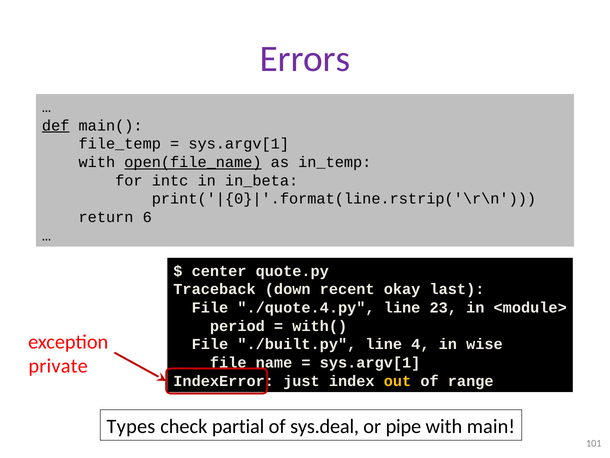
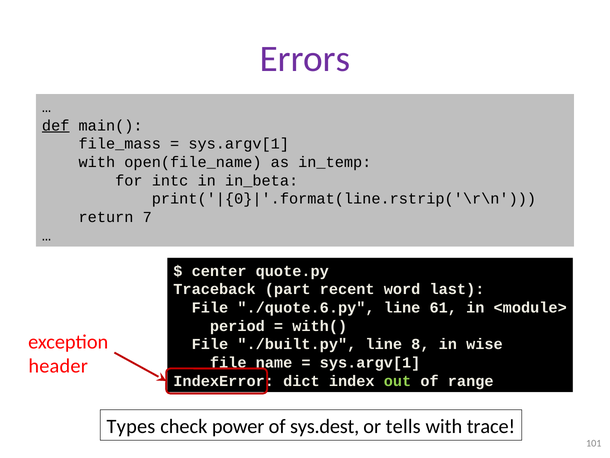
file_temp: file_temp -> file_mass (120, 144)
open(file_name underline: present -> none (193, 162)
6: 6 -> 7 (147, 217)
down: down -> part (288, 289)
okay: okay -> word (402, 289)
./quote.4.py: ./quote.4.py -> ./quote.6.py (306, 307)
23: 23 -> 61 (443, 307)
4: 4 -> 8 (420, 344)
private: private -> header (58, 366)
just: just -> dict (301, 381)
out colour: yellow -> light green (398, 381)
partial: partial -> power (238, 426)
sys.deal: sys.deal -> sys.dest (325, 426)
pipe: pipe -> tells (403, 426)
main: main -> trace (491, 426)
